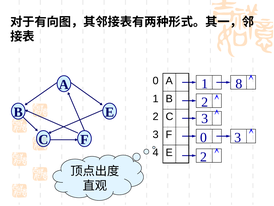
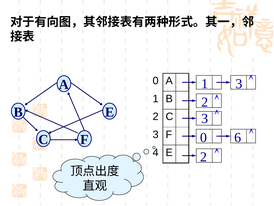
1 8: 8 -> 3 (239, 84)
0 3: 3 -> 6 (238, 137)
